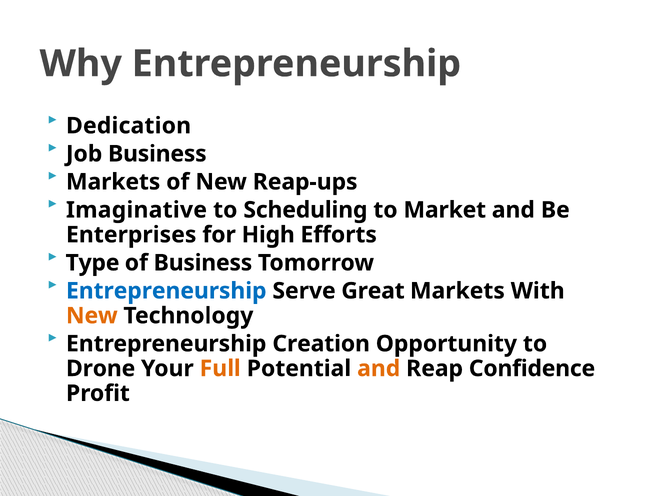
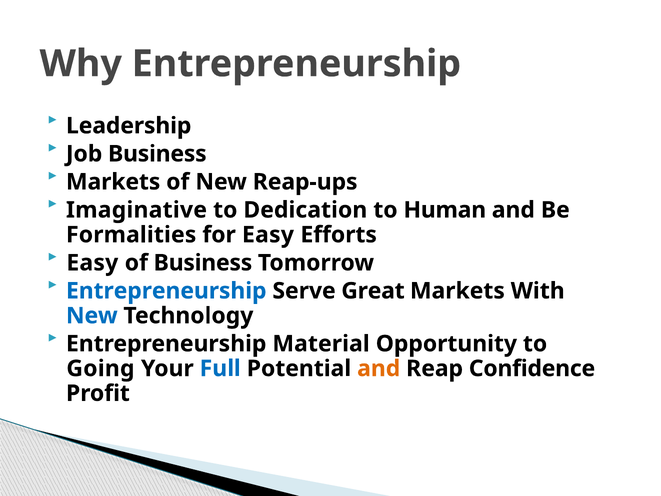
Dedication: Dedication -> Leadership (129, 126)
Scheduling: Scheduling -> Dedication (305, 210)
Market: Market -> Human (445, 210)
Enterprises: Enterprises -> Formalities (131, 235)
for High: High -> Easy (268, 235)
Type: Type -> Easy (92, 263)
New colour: orange -> blue (92, 316)
Creation: Creation -> Material (321, 344)
Drone: Drone -> Going (100, 368)
Full colour: orange -> blue (220, 368)
